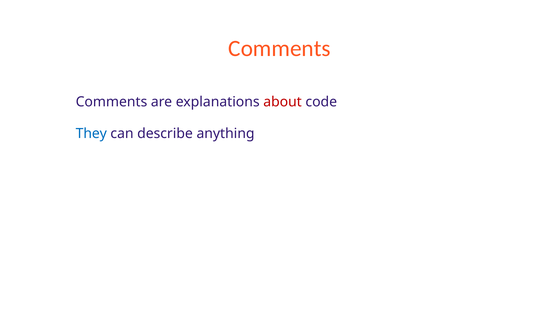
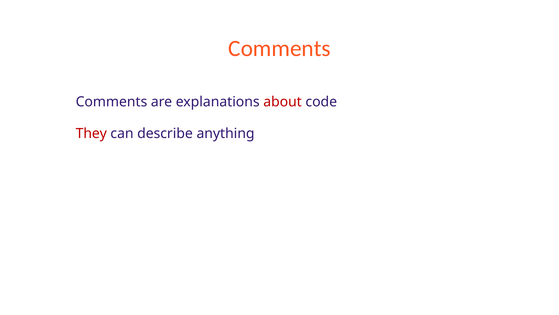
They colour: blue -> red (91, 133)
